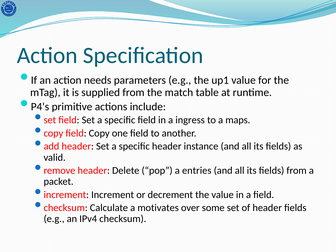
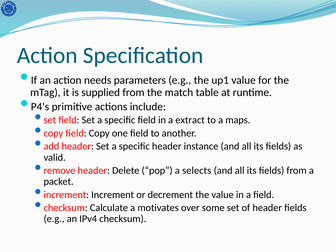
ingress: ingress -> extract (190, 120)
entries: entries -> selects (197, 170)
